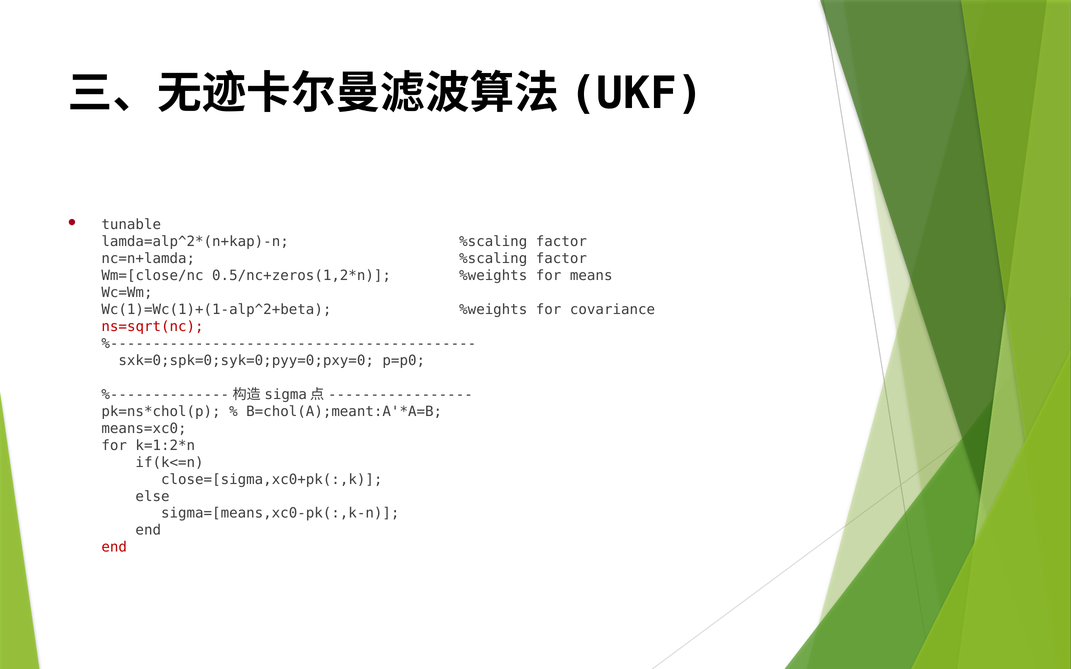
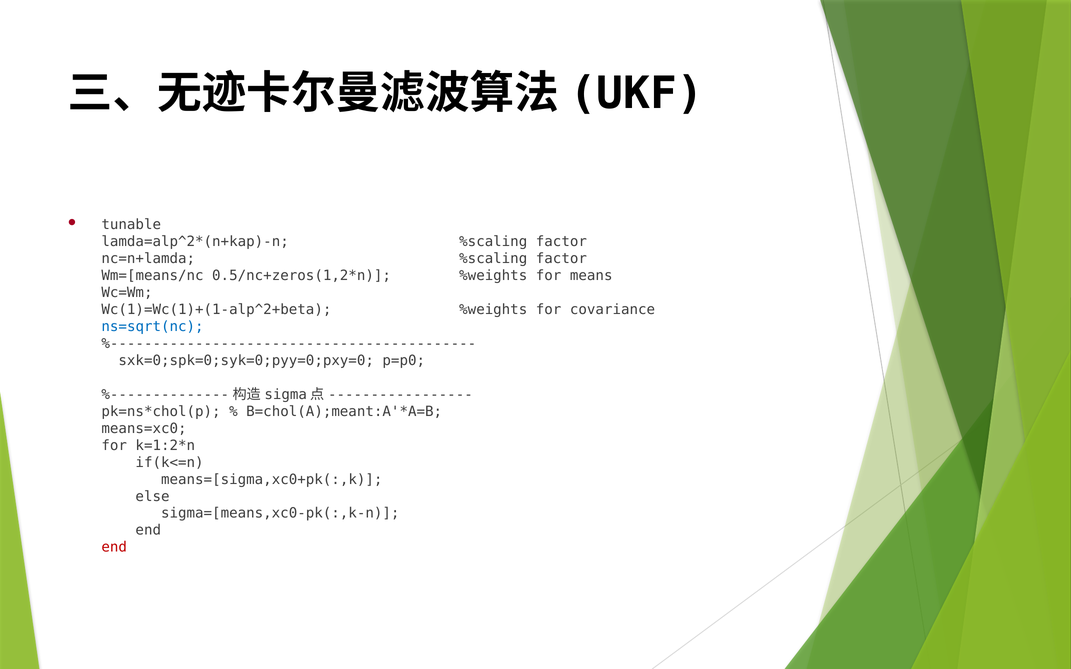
Wm=[close/nc: Wm=[close/nc -> Wm=[means/nc (153, 276)
ns=sqrt(nc colour: red -> blue (153, 327)
close=[sigma,xc0+pk(:,k: close=[sigma,xc0+pk(:,k -> means=[sigma,xc0+pk(:,k (272, 480)
